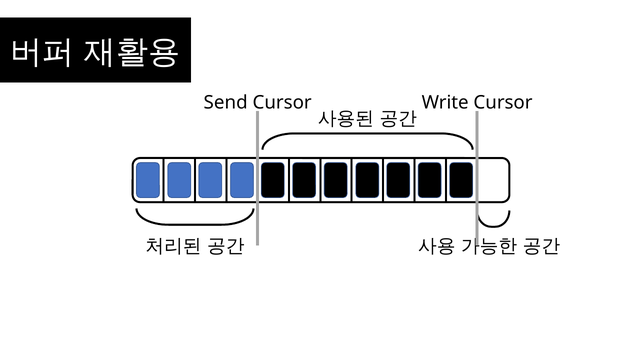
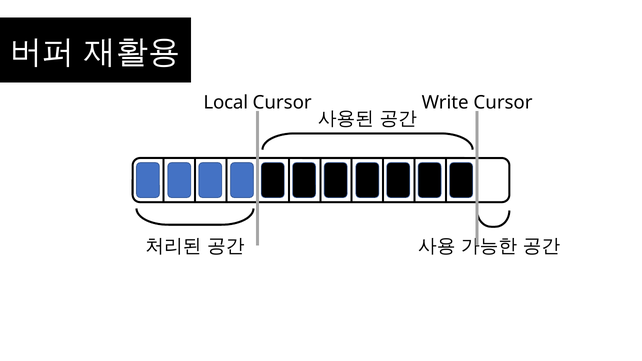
Send: Send -> Local (226, 103)
